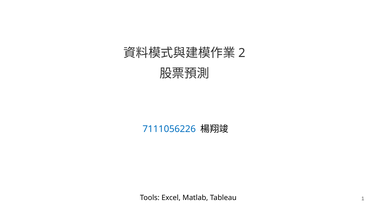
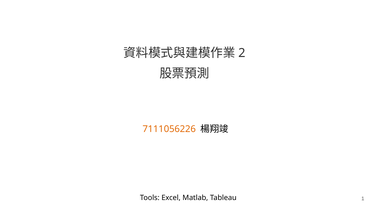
7111056226 colour: blue -> orange (169, 129)
